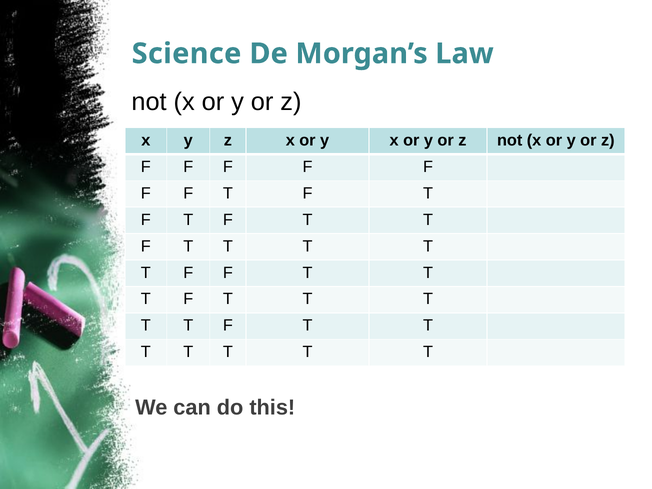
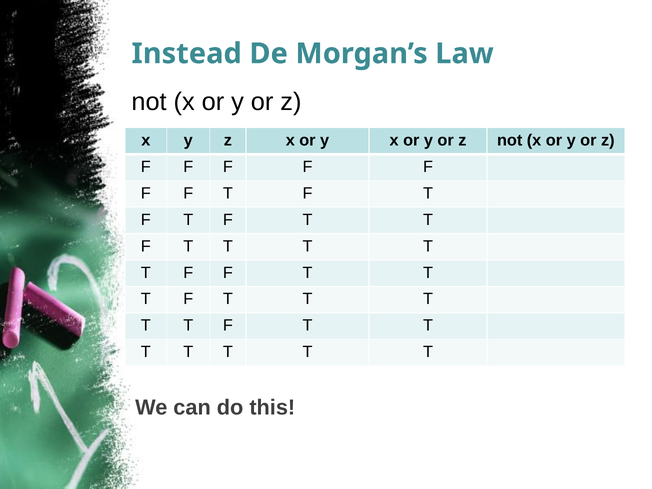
Science: Science -> Instead (187, 54)
